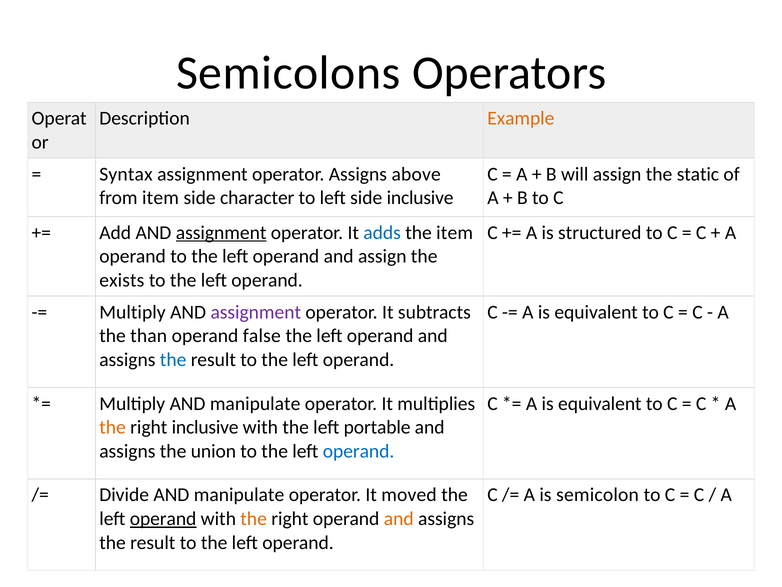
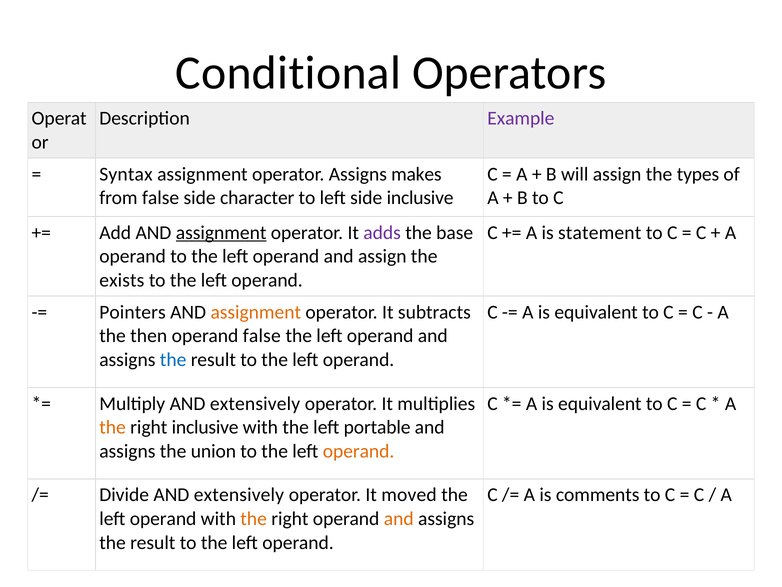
Semicolons: Semicolons -> Conditional (288, 73)
Example colour: orange -> purple (521, 118)
above: above -> makes (416, 174)
static: static -> types (698, 174)
from item: item -> false (161, 198)
adds colour: blue -> purple (382, 232)
the item: item -> base (455, 232)
structured: structured -> statement (600, 232)
Multiply: Multiply -> Pointers (132, 312)
assignment colour: purple -> orange (256, 312)
than: than -> then (149, 336)
Multiply AND manipulate: manipulate -> extensively (255, 403)
operand colour: blue -> orange (359, 451)
Divide AND manipulate: manipulate -> extensively (239, 495)
semicolon: semicolon -> comments (598, 495)
operand underline: present -> none (163, 518)
